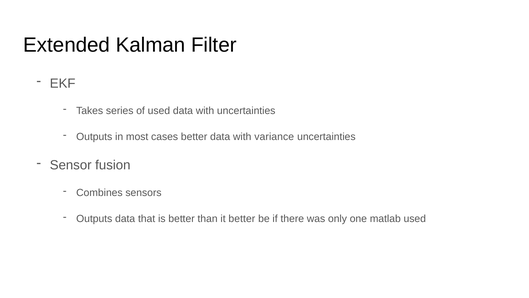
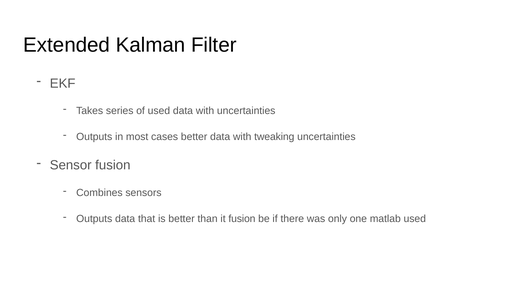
variance: variance -> tweaking (274, 137)
it better: better -> fusion (242, 218)
